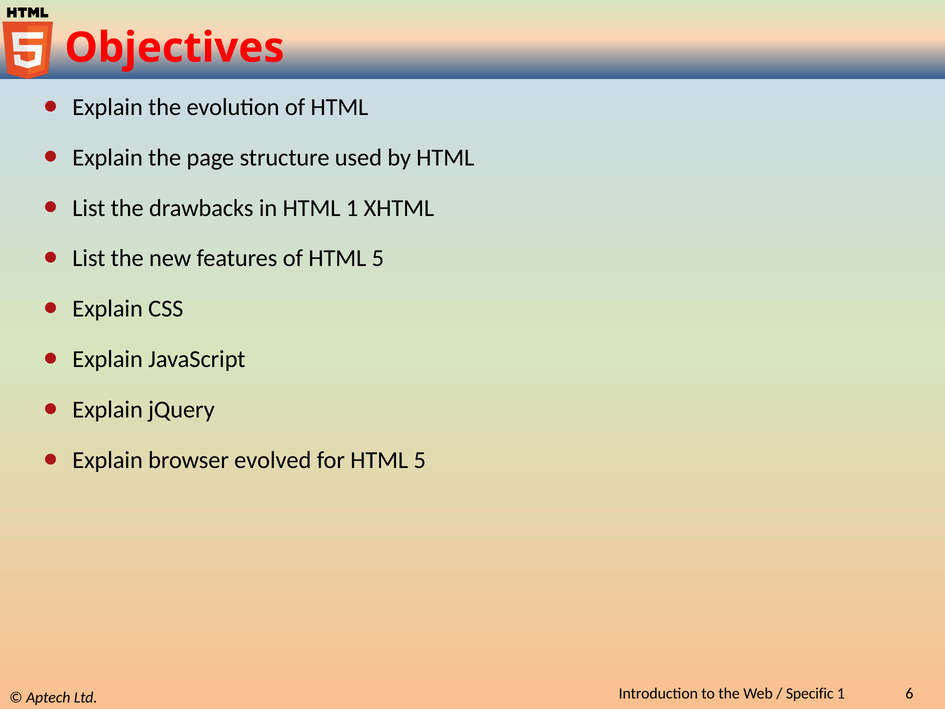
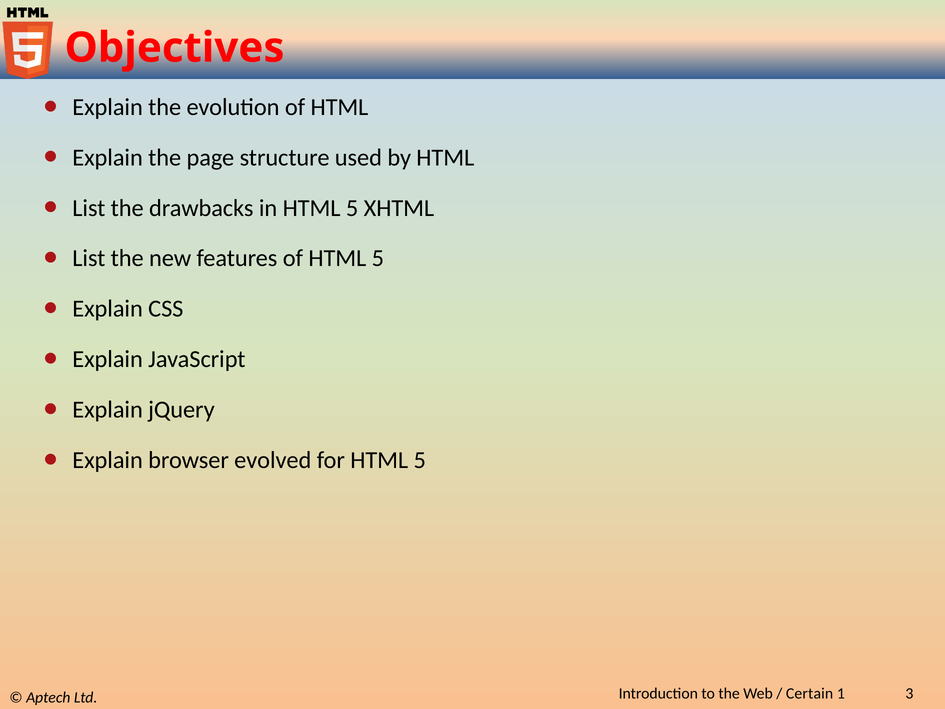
in HTML 1: 1 -> 5 (352, 208)
Specific: Specific -> Certain (810, 693)
6: 6 -> 3 (909, 693)
